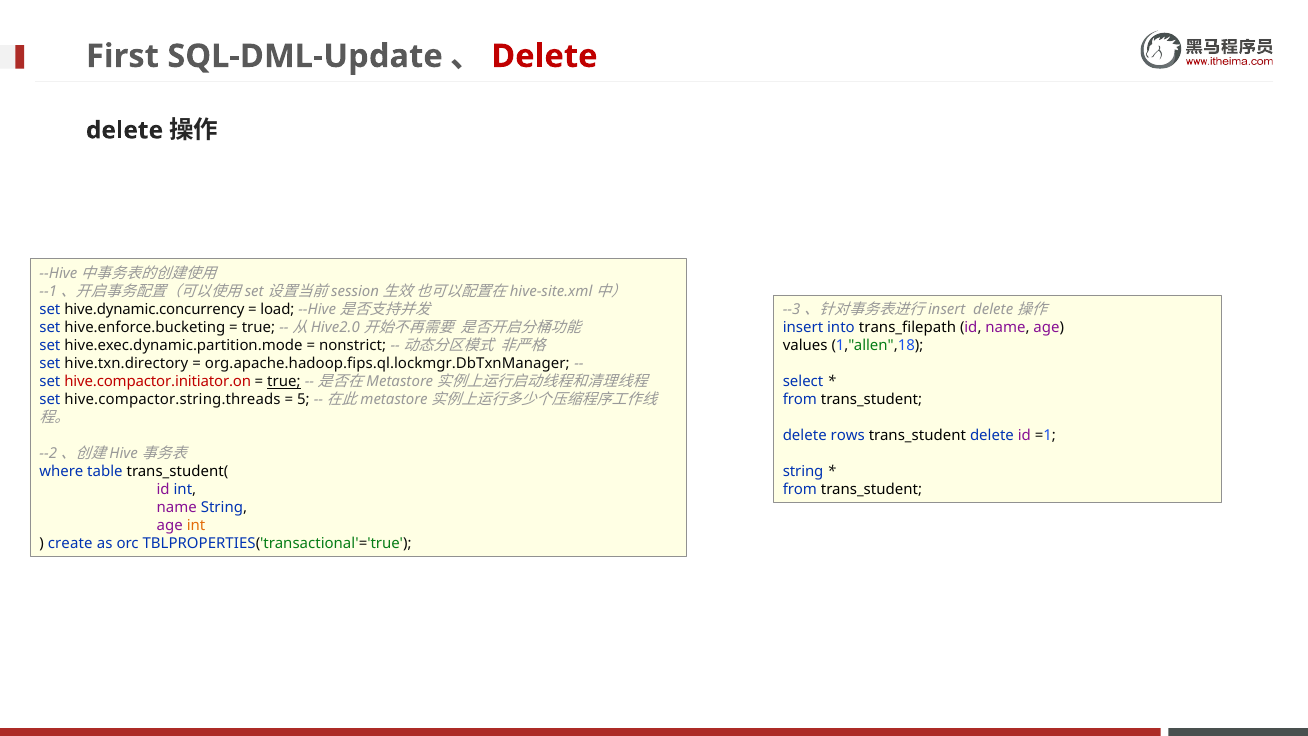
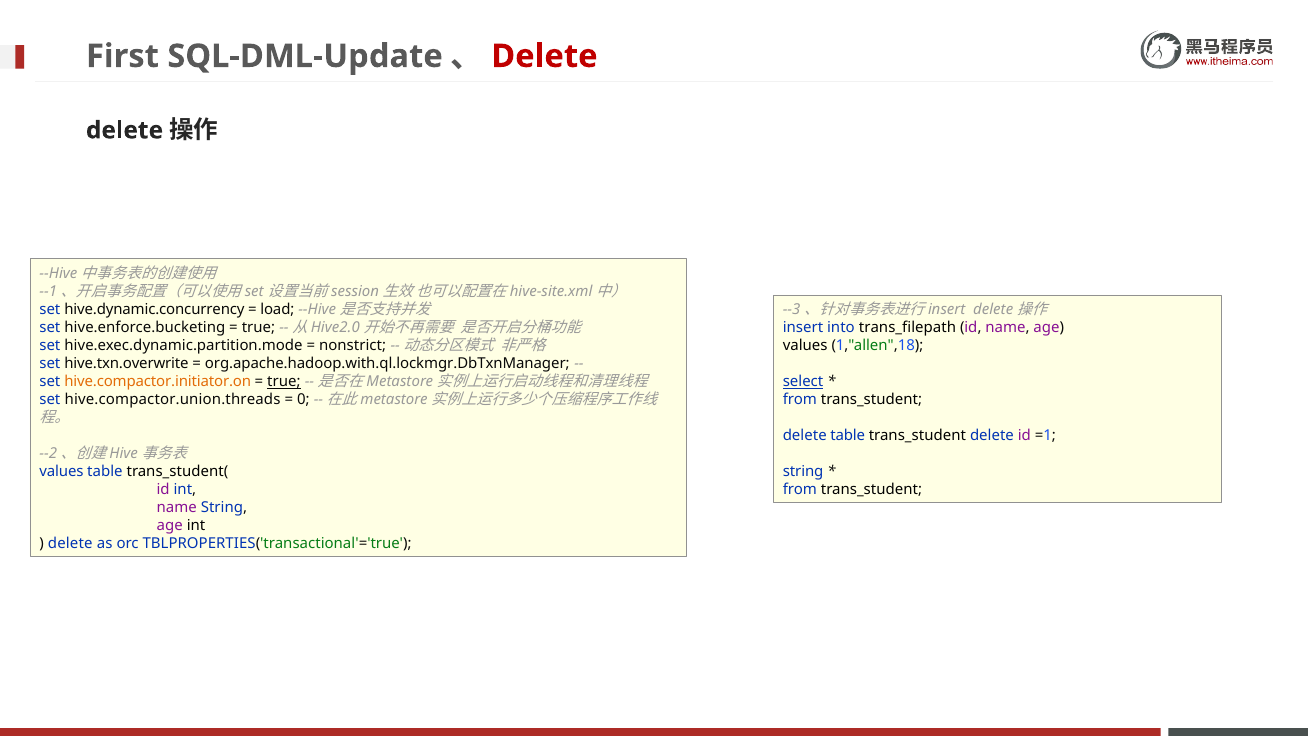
hive.txn.directory: hive.txn.directory -> hive.txn.overwrite (127, 363)
org.apache.hadoop.fips.ql.lockmgr.DbTxnManager: org.apache.hadoop.fips.ql.lockmgr.DbTxnManager -> org.apache.hadoop.with.ql.lockmgr.DbTxnManager (387, 363)
hive.compactor.initiator.on colour: red -> orange (158, 381)
select underline: none -> present (803, 382)
hive.compactor.string.threads: hive.compactor.string.threads -> hive.compactor.union.threads (173, 399)
5: 5 -> 0 (303, 399)
delete rows: rows -> table (848, 436)
where: where -> values (61, 471)
int colour: orange -> black (196, 525)
create: create -> delete (70, 543)
